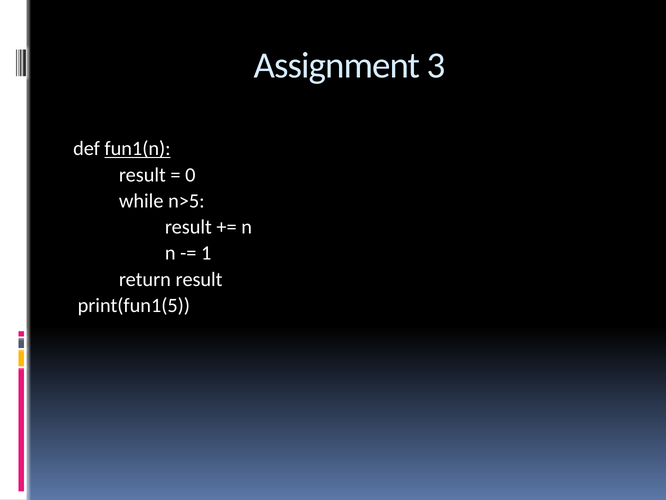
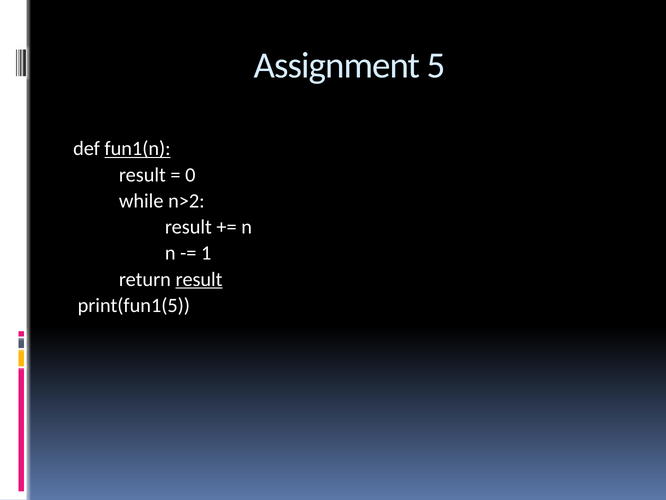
3: 3 -> 5 (436, 65)
n>5: n>5 -> n>2 (186, 201)
result underline: none -> present (199, 279)
